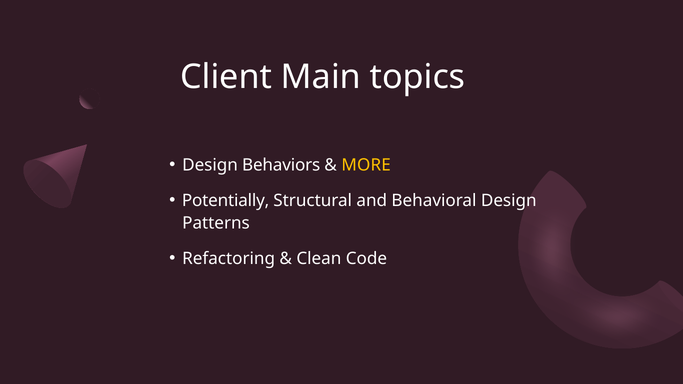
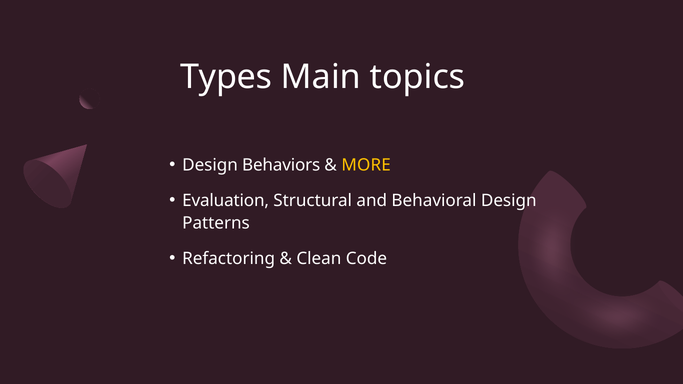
Client: Client -> Types (226, 77)
Potentially: Potentially -> Evaluation (226, 201)
